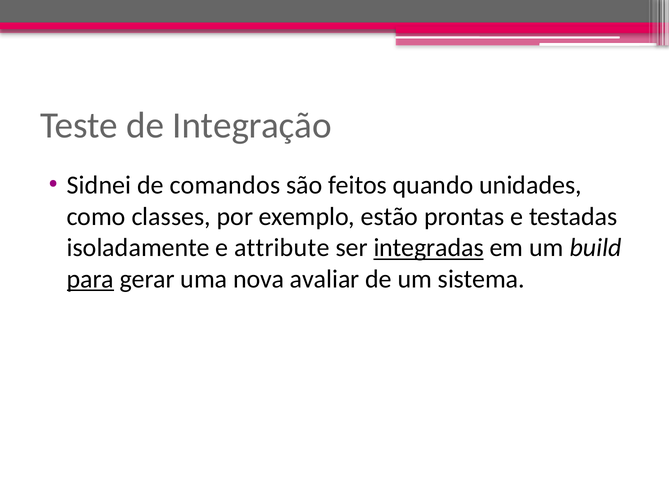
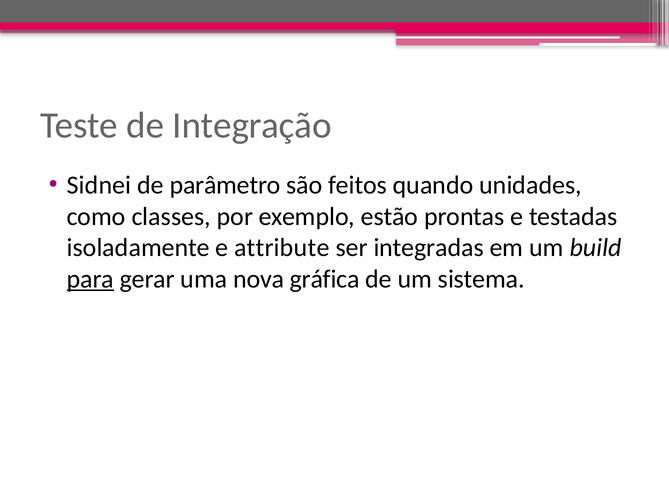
comandos: comandos -> parâmetro (225, 185)
integradas underline: present -> none (429, 248)
avaliar: avaliar -> gráfica (325, 279)
